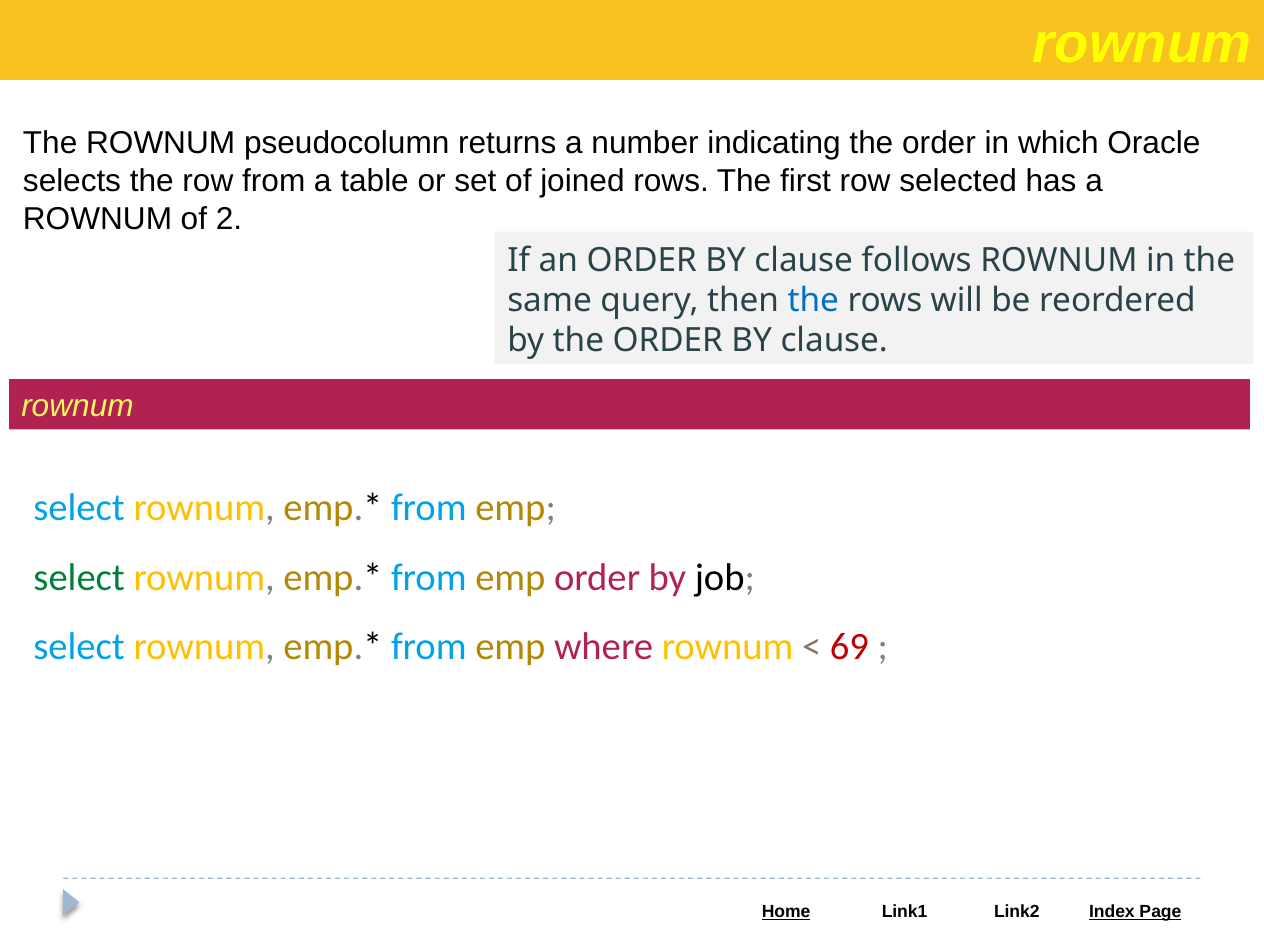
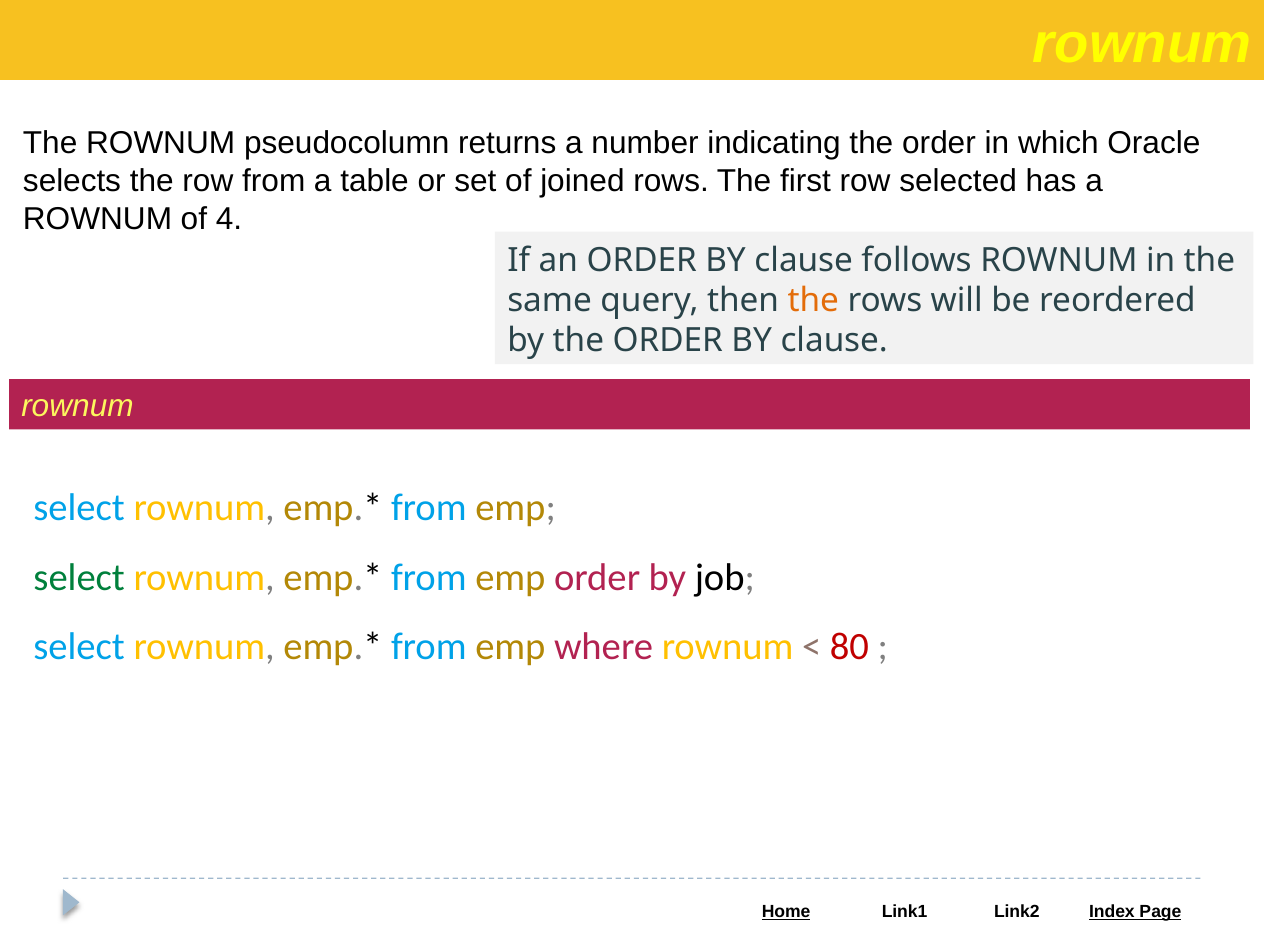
2: 2 -> 4 (229, 219)
the colour: blue -> orange (813, 300)
69: 69 -> 80 (849, 647)
